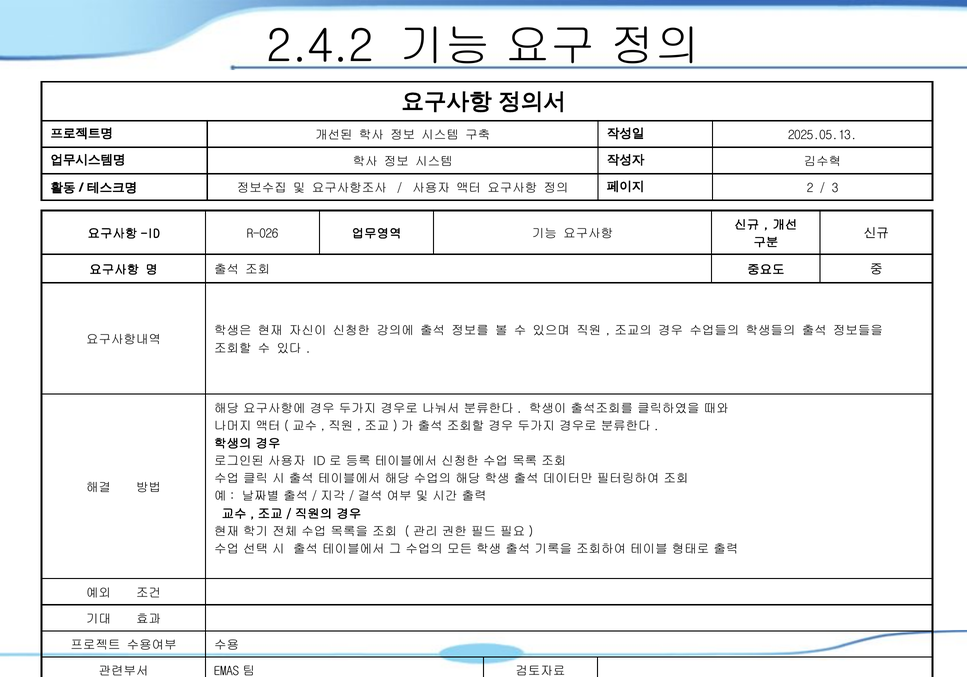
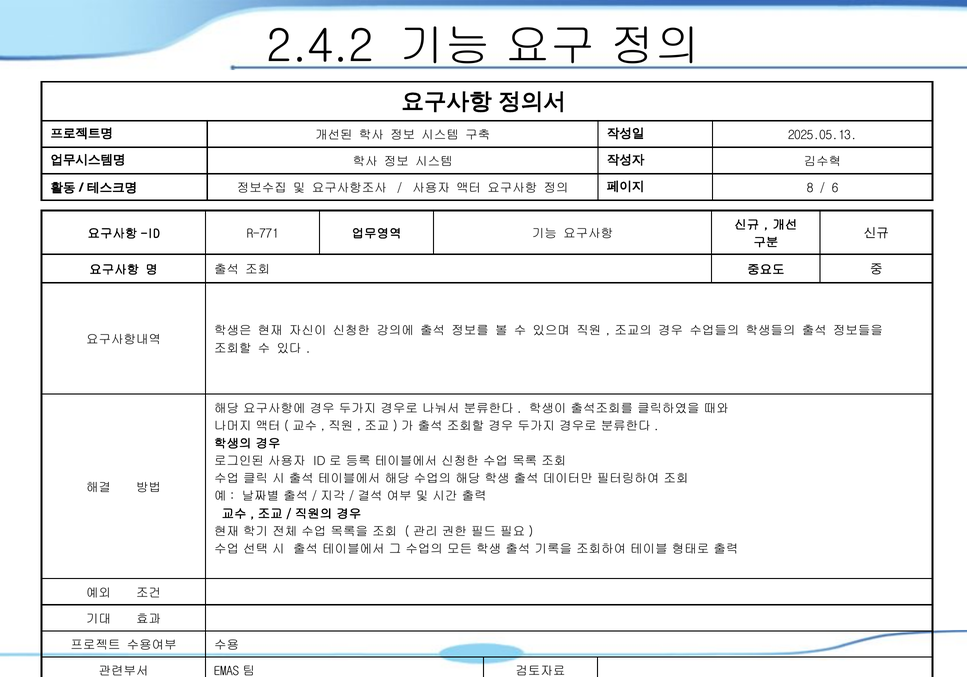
2: 2 -> 8 (810, 188)
3: 3 -> 6 (835, 188)
R-026: R-026 -> R-771 (263, 234)
